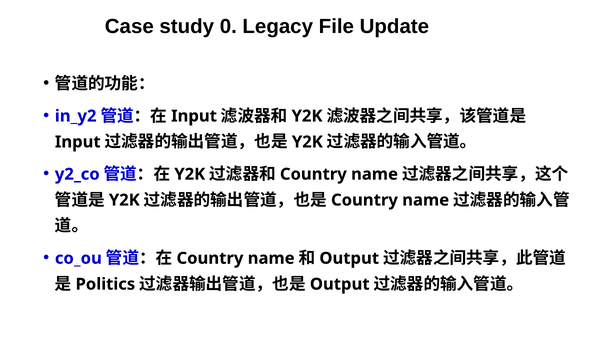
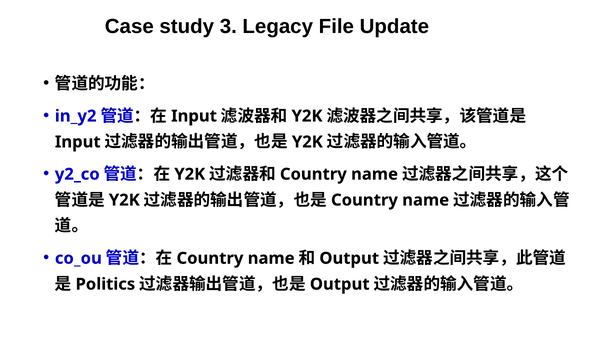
0: 0 -> 3 (228, 26)
